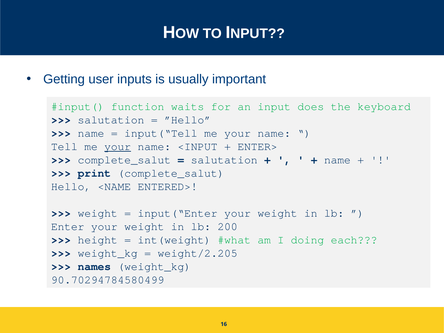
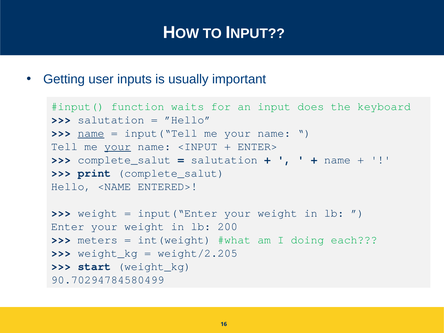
name underline: none -> present (91, 133)
height: height -> meters (98, 240)
names: names -> start (94, 266)
